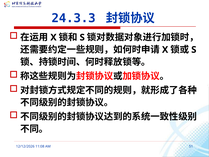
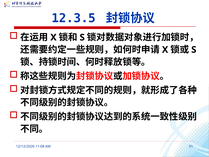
24.3.3: 24.3.3 -> 12.3.5 (74, 18)
